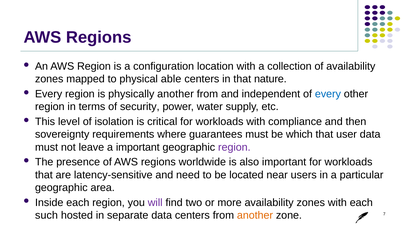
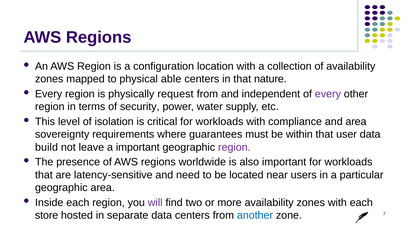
physically another: another -> request (176, 94)
every colour: blue -> purple (328, 94)
and then: then -> area (356, 122)
which: which -> within (299, 134)
must: must -> build (46, 147)
such: such -> store (47, 215)
another colour: orange -> blue (255, 215)
